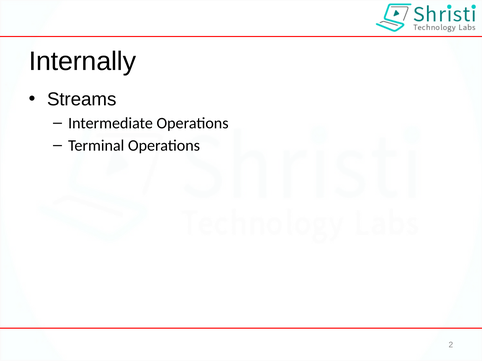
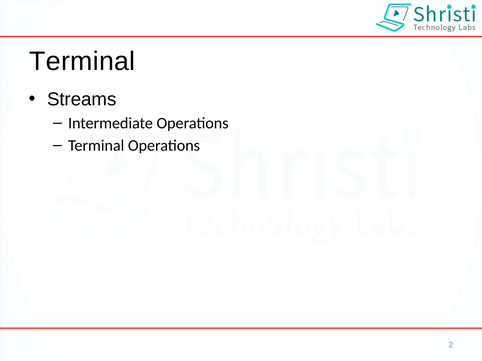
Internally: Internally -> Terminal (82, 61)
